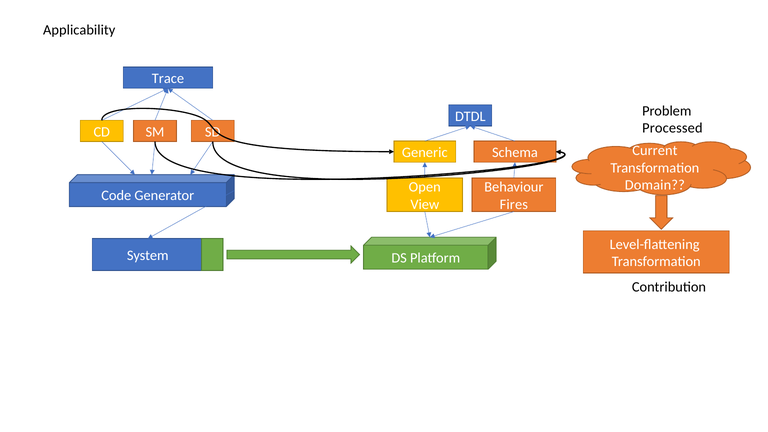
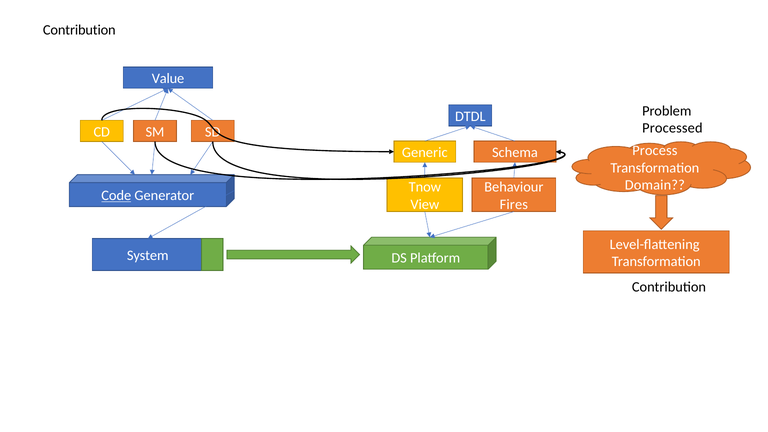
Applicability: Applicability -> Contribution (79, 30)
Trace: Trace -> Value (168, 79)
Current: Current -> Process (655, 151)
Open: Open -> Tnow (425, 187)
Code underline: none -> present (116, 196)
